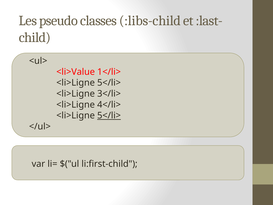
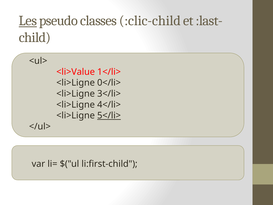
Les underline: none -> present (28, 21)
:libs-child: :libs-child -> :clic-child (150, 21)
5</li>: 5</li> -> 0</li> (109, 83)
